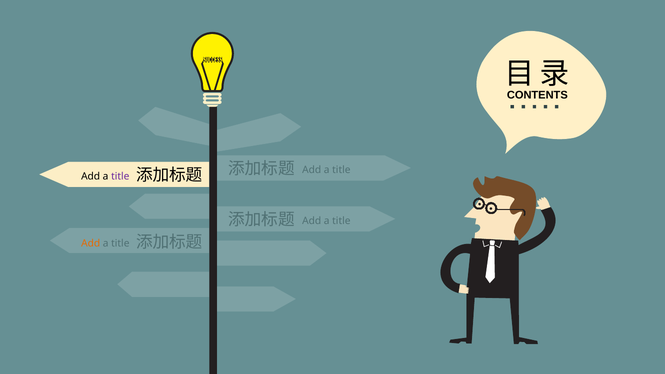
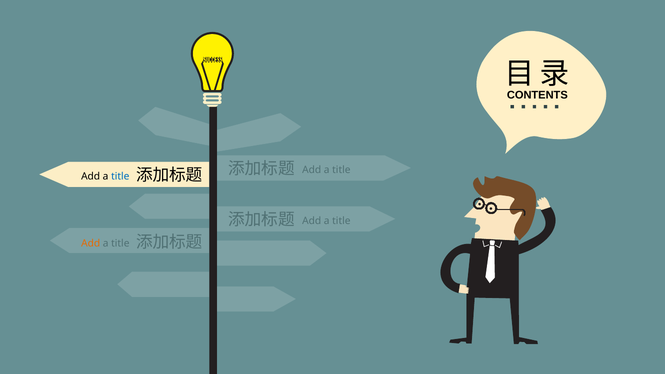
title colour: purple -> blue (120, 177)
